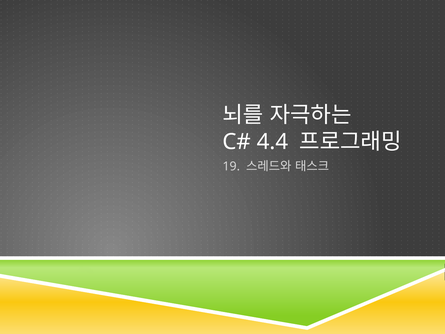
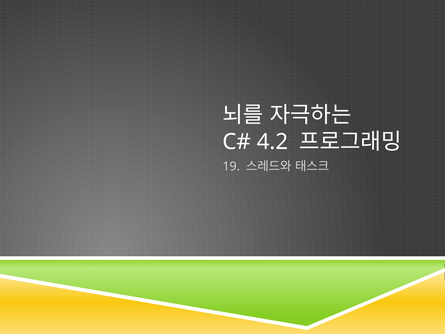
4.4: 4.4 -> 4.2 (272, 142)
